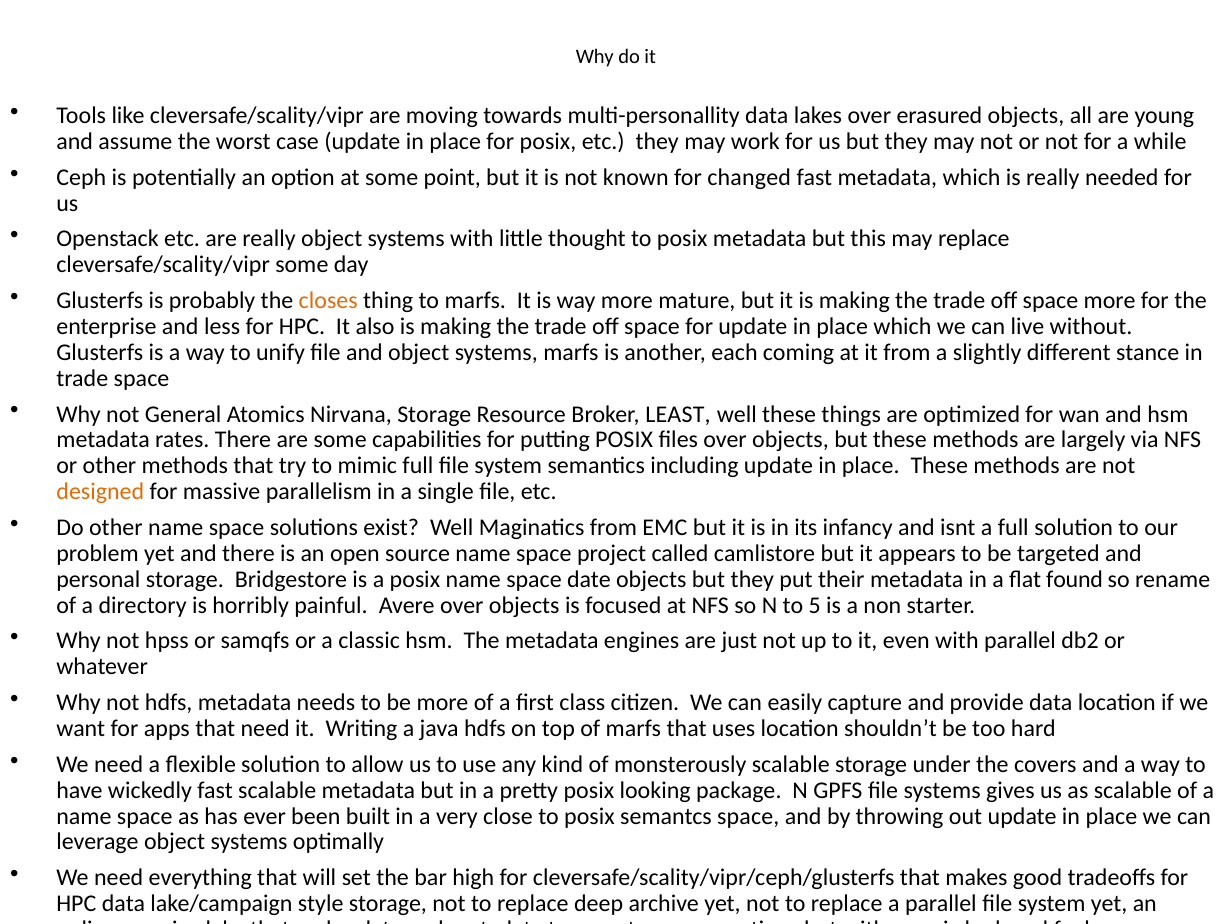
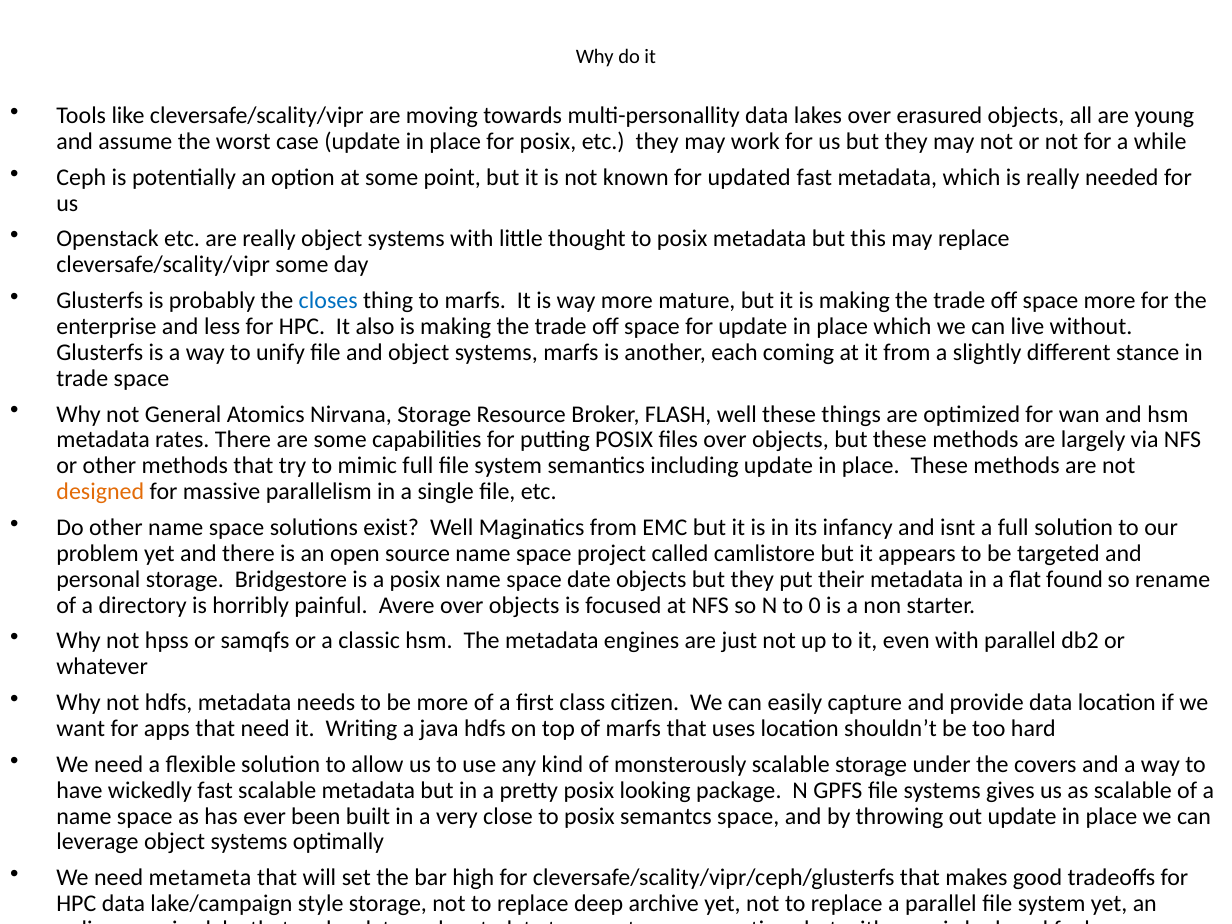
changed: changed -> updated (749, 177)
closes colour: orange -> blue (328, 301)
LEAST: LEAST -> FLASH (678, 414)
5: 5 -> 0 (815, 605)
everything: everything -> metameta (200, 878)
